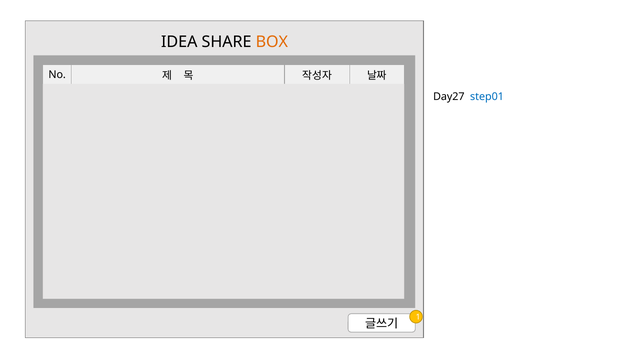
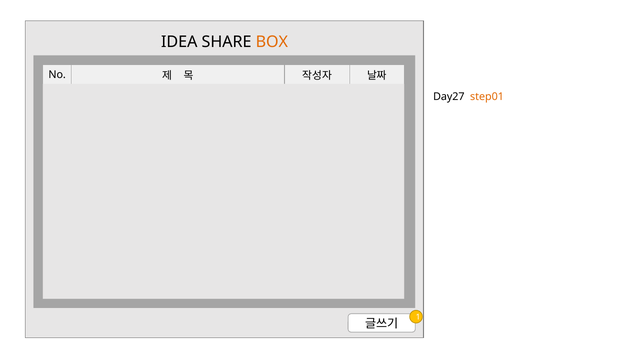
step01 colour: blue -> orange (487, 97)
